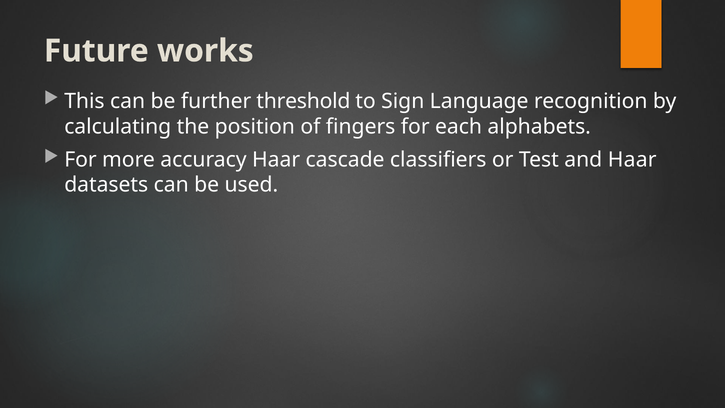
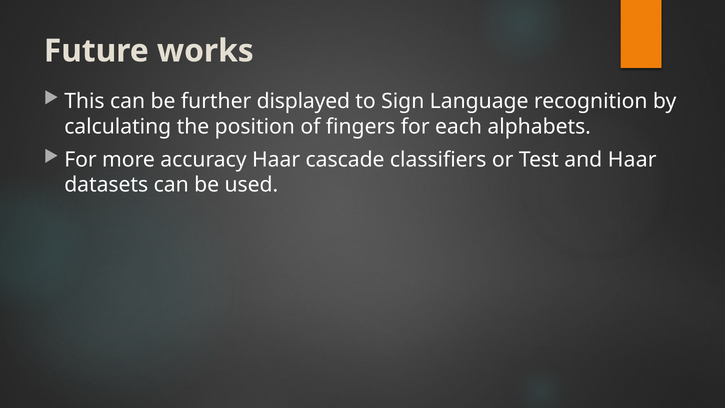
threshold: threshold -> displayed (303, 101)
